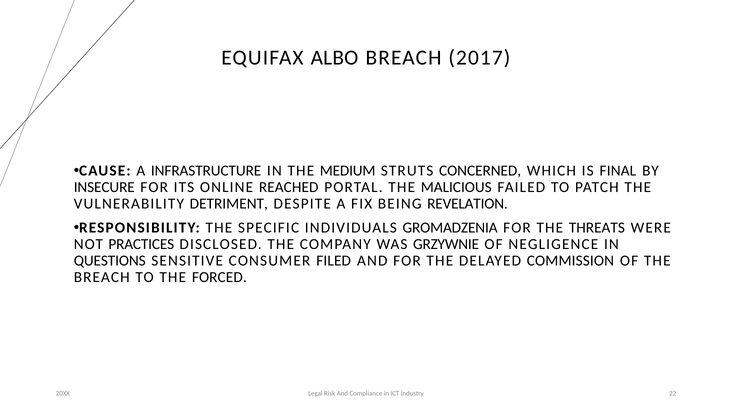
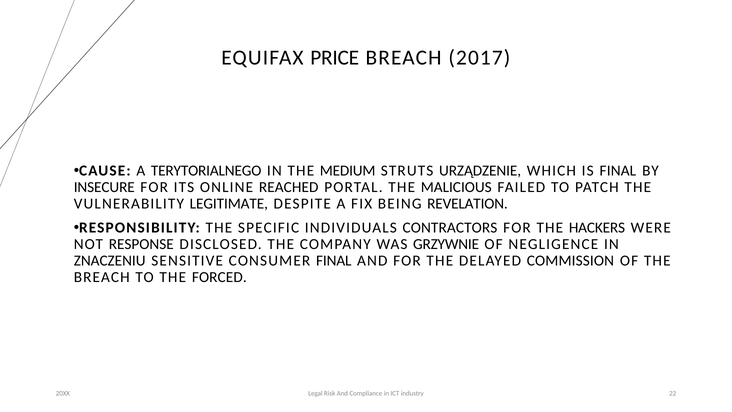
ALBO: ALBO -> PRICE (335, 58)
INFRASTRUCTURE: INFRASTRUCTURE -> TERYTORIALNEGO (206, 171)
CONCERNED: CONCERNED -> URZĄDZENIE (480, 171)
DETRIMENT: DETRIMENT -> LEGITIMATE (229, 203)
GROMADZENIA: GROMADZENIA -> CONTRACTORS (450, 228)
THREATS: THREATS -> HACKERS (597, 228)
PRACTICES: PRACTICES -> RESPONSE (141, 244)
QUESTIONS: QUESTIONS -> ZNACZENIU (110, 260)
CONSUMER FILED: FILED -> FINAL (334, 260)
